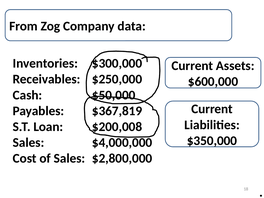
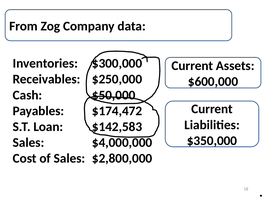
$367,819: $367,819 -> $174,472 (117, 111)
$200,008: $200,008 -> $142,583 (117, 127)
